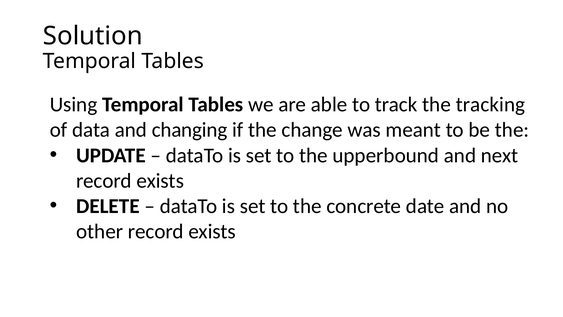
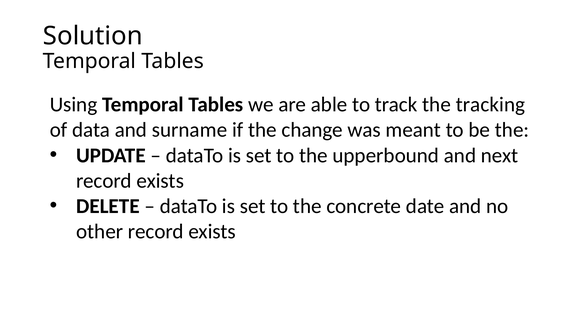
changing: changing -> surname (189, 130)
